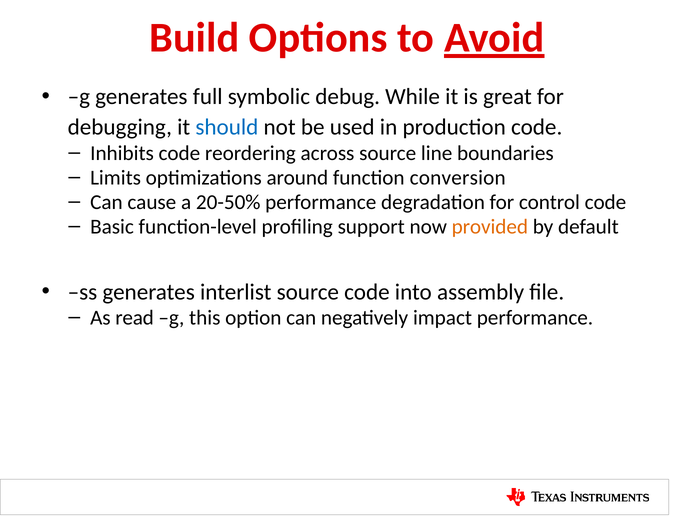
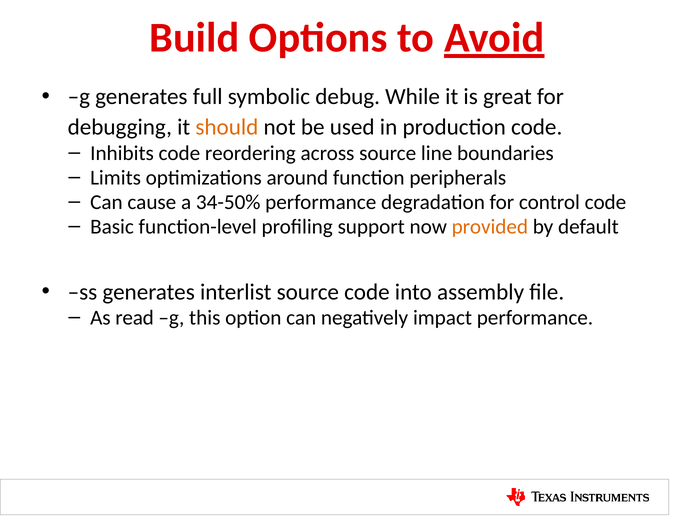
should colour: blue -> orange (227, 127)
conversion: conversion -> peripherals (458, 178)
20-50%: 20-50% -> 34-50% (228, 202)
